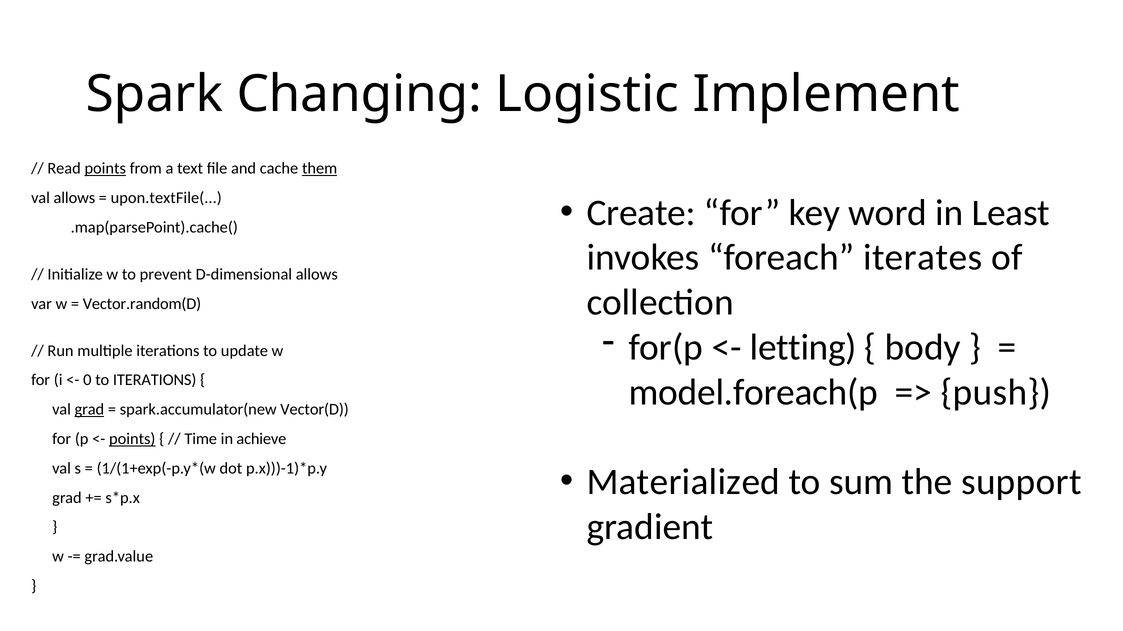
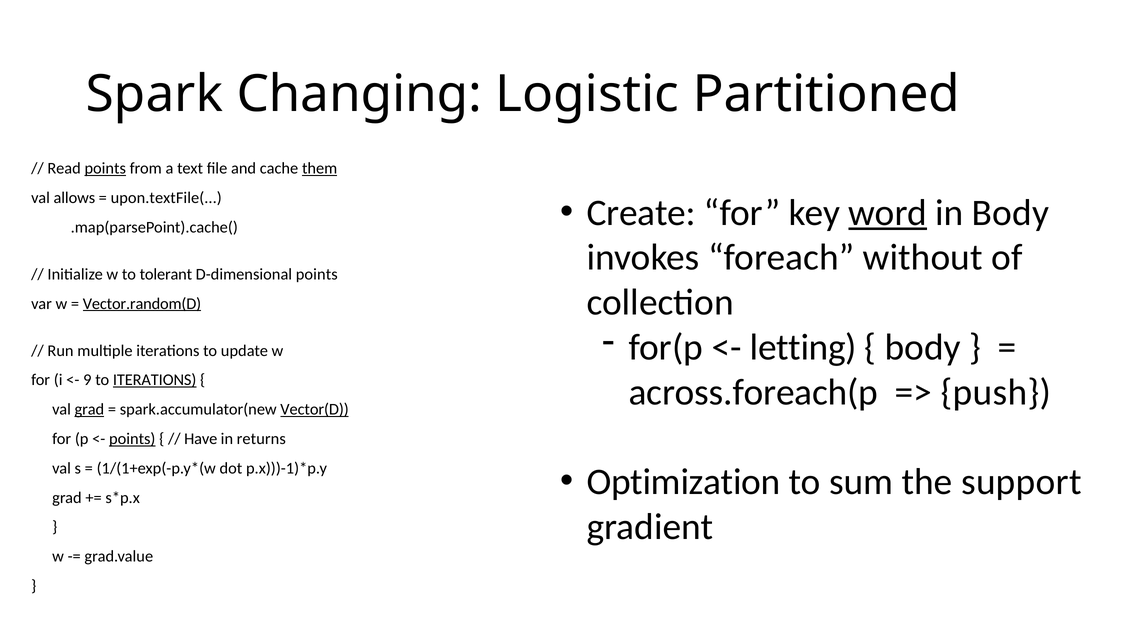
Implement: Implement -> Partitioned (826, 94)
word underline: none -> present (888, 213)
in Least: Least -> Body (1011, 213)
iterates: iterates -> without (923, 258)
prevent: prevent -> tolerant (166, 275)
D-dimensional allows: allows -> points (317, 275)
Vector.random(D underline: none -> present (142, 304)
0: 0 -> 9 (87, 381)
ITERATIONS underline: none -> present (155, 381)
model.foreach(p: model.foreach(p -> across.foreach(p (753, 393)
Vector(D underline: none -> present (315, 410)
Time: Time -> Have (201, 439)
achieve: achieve -> returns (261, 439)
Materialized: Materialized -> Optimization (684, 483)
